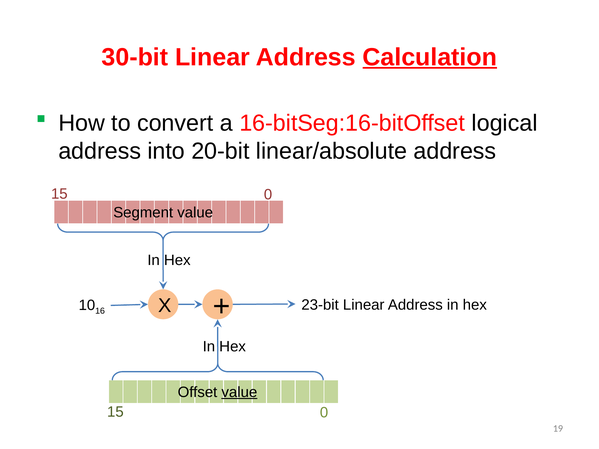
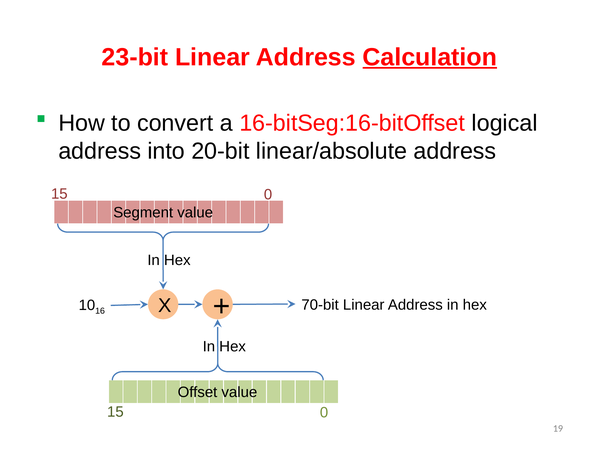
30-bit: 30-bit -> 23-bit (135, 57)
23-bit: 23-bit -> 70-bit (320, 305)
value underline: present -> none (239, 392)
